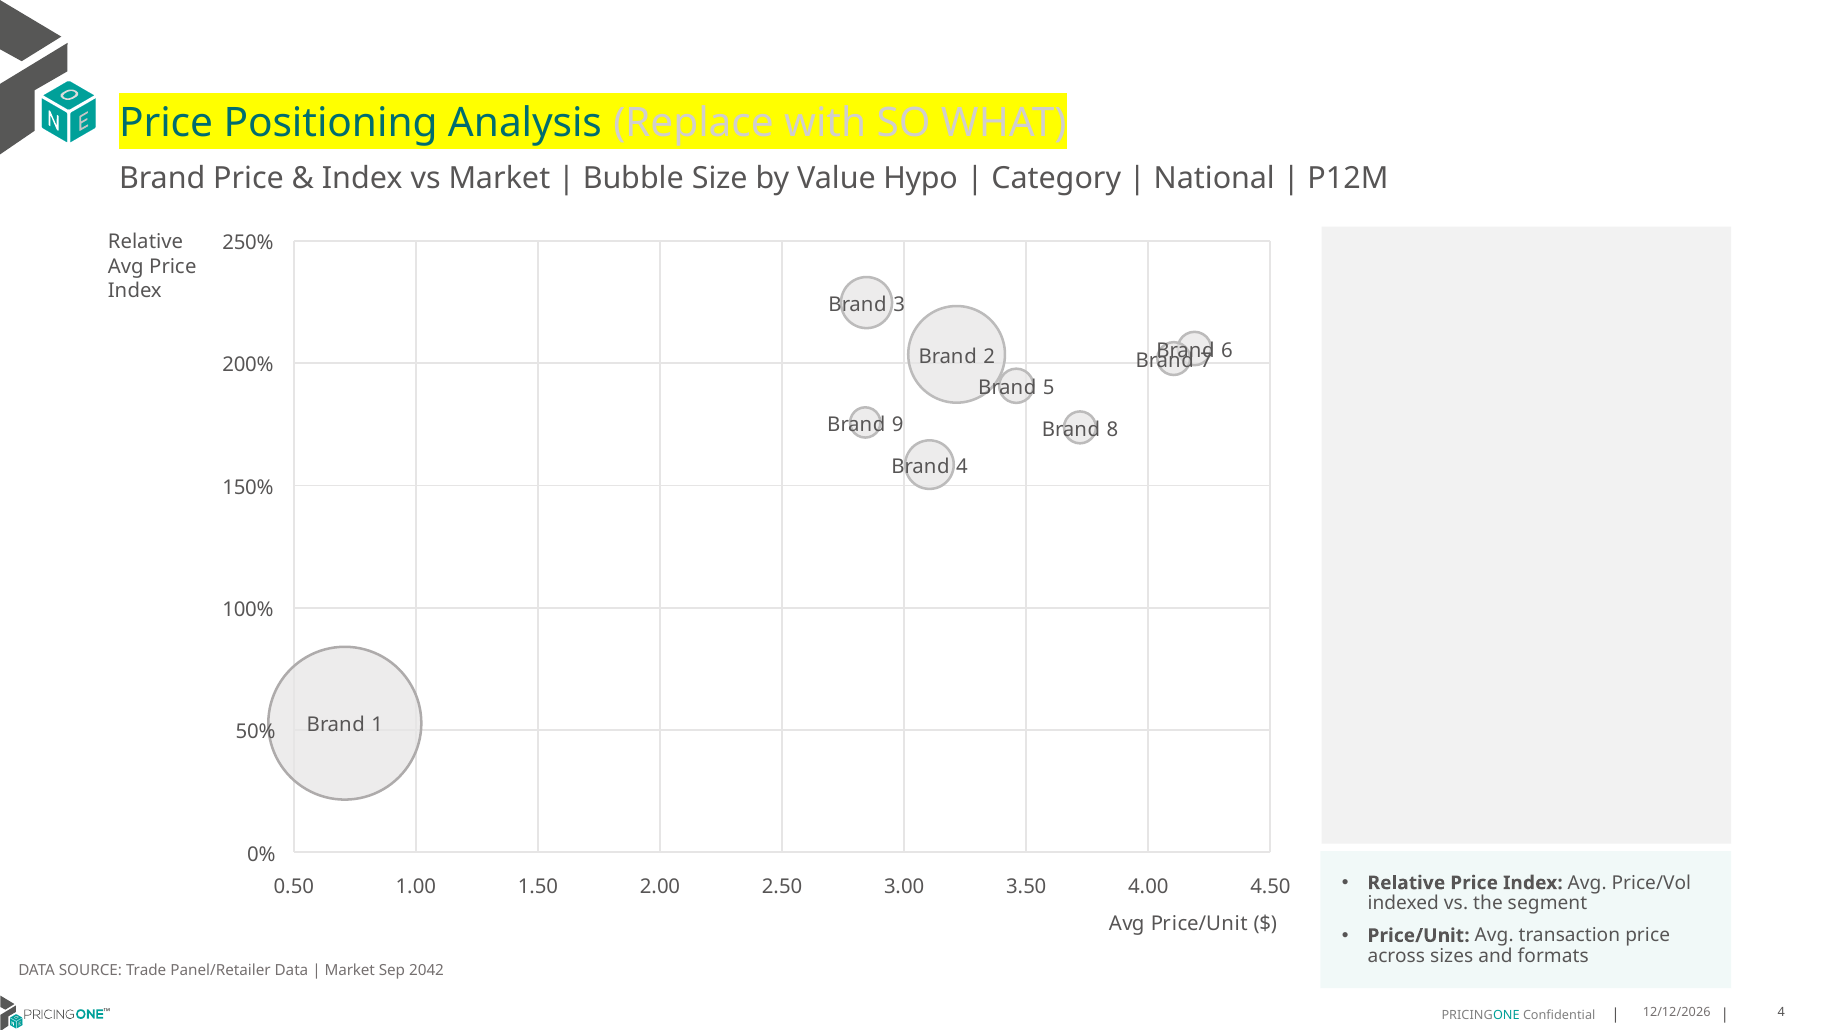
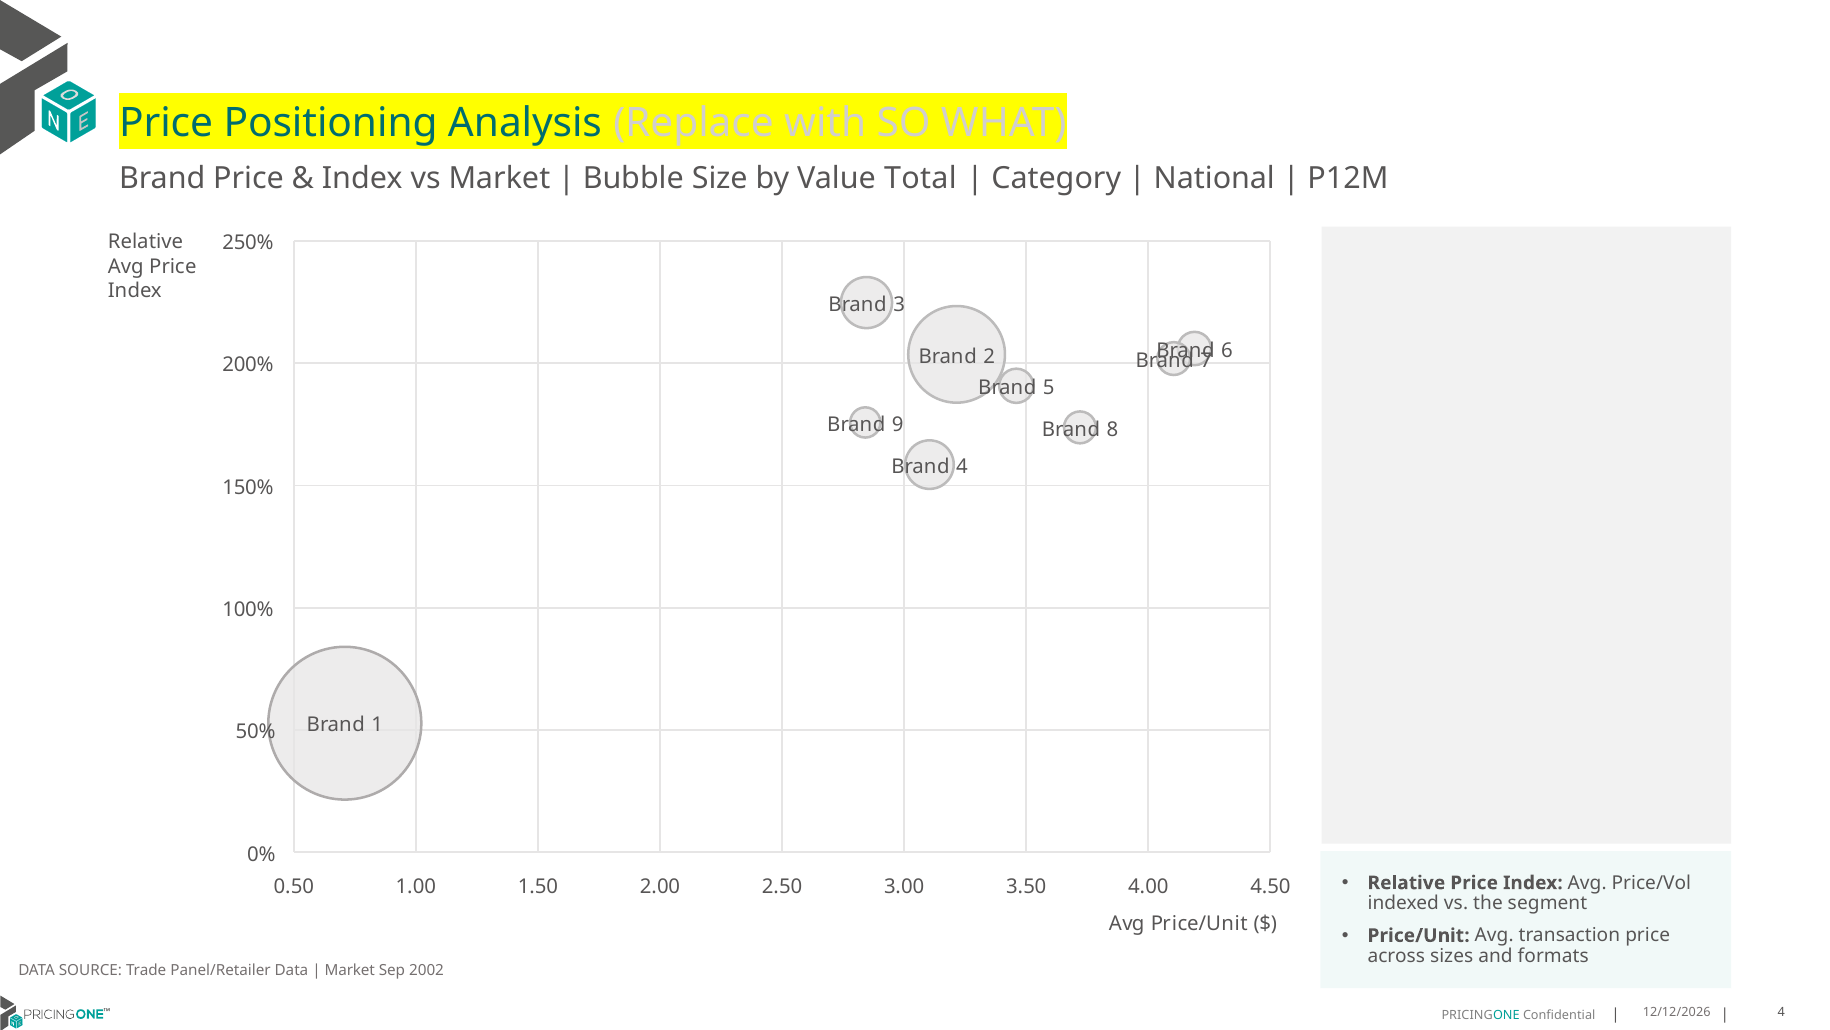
Hypo: Hypo -> Total (920, 178)
2042: 2042 -> 2002 (427, 970)
